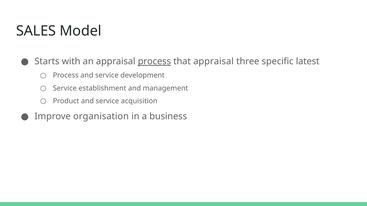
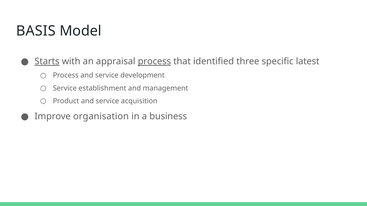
SALES: SALES -> BASIS (36, 31)
Starts underline: none -> present (47, 62)
that appraisal: appraisal -> identified (214, 62)
